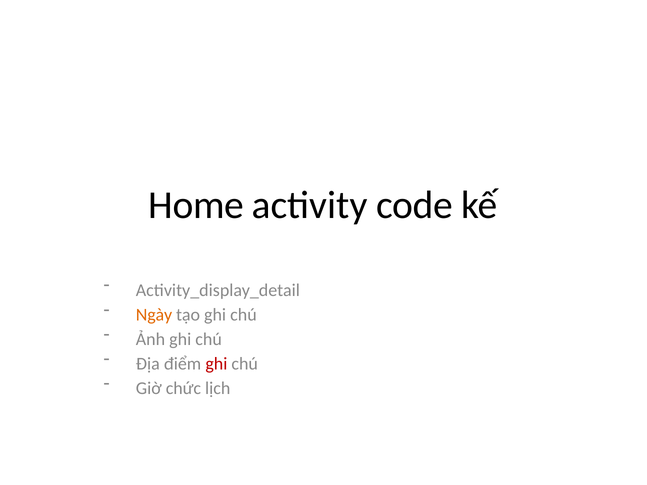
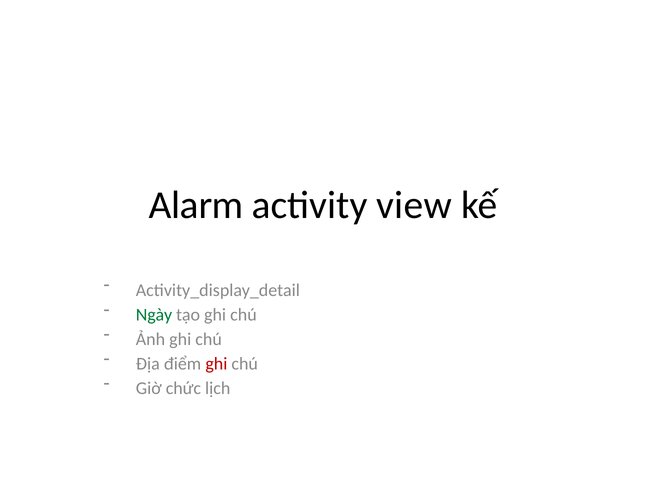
Home: Home -> Alarm (196, 206)
code: code -> view (414, 206)
Ngày colour: orange -> green (154, 315)
